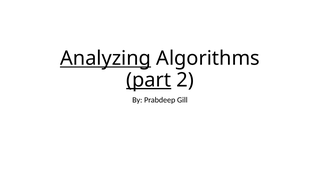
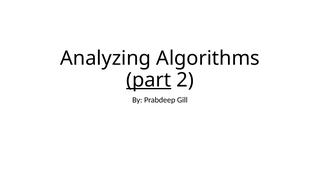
Analyzing underline: present -> none (106, 58)
